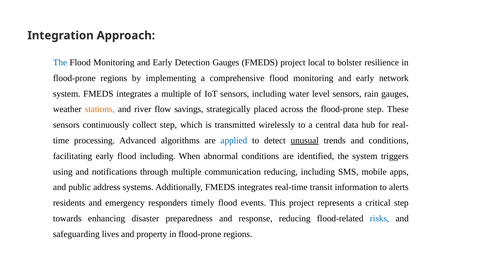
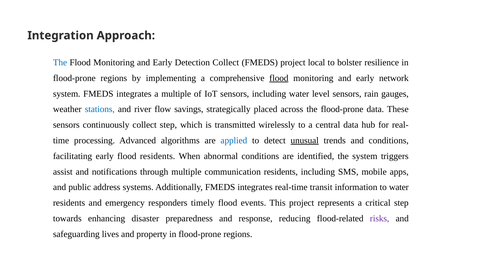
Detection Gauges: Gauges -> Collect (226, 63)
flood underline: none -> present (279, 78)
stations colour: orange -> blue (100, 109)
flood-prone step: step -> data (375, 109)
flood including: including -> residents (158, 156)
using: using -> assist (63, 172)
communication reducing: reducing -> residents (281, 172)
to alerts: alerts -> water (399, 187)
risks colour: blue -> purple (380, 219)
